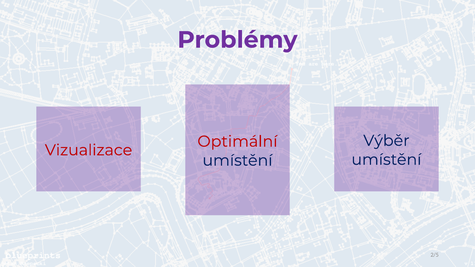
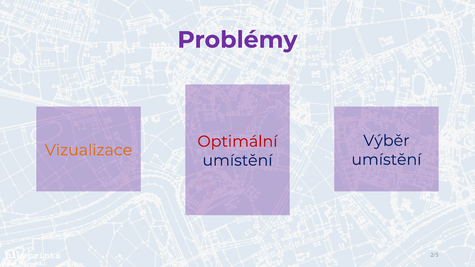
Vizualizace colour: red -> orange (89, 150)
